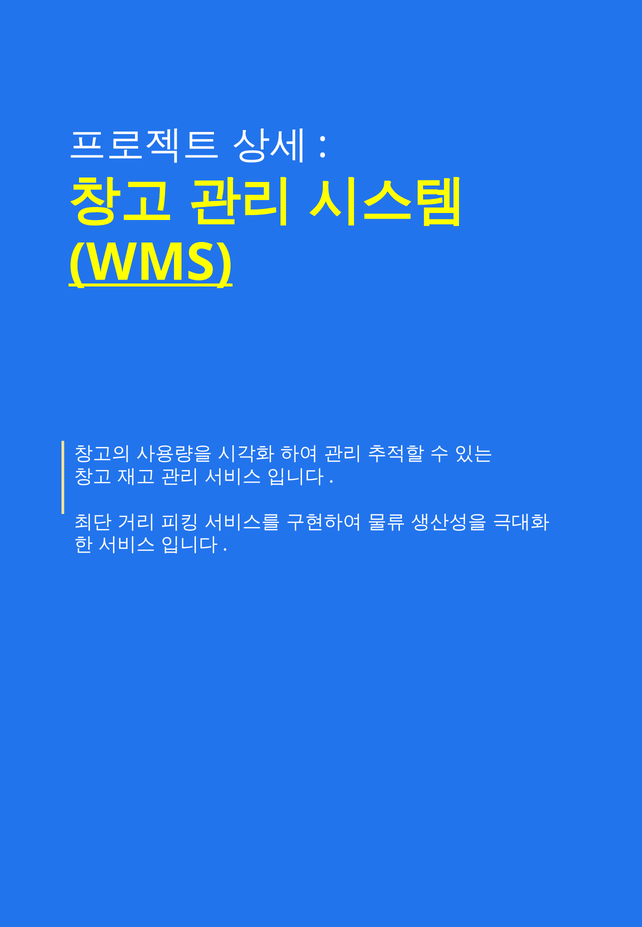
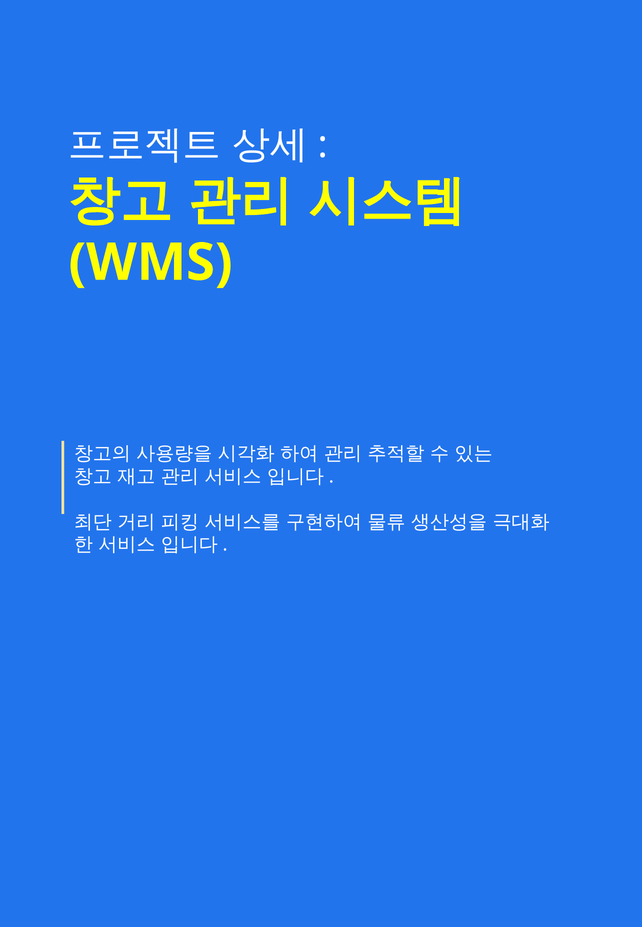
WMS underline: present -> none (151, 263)
